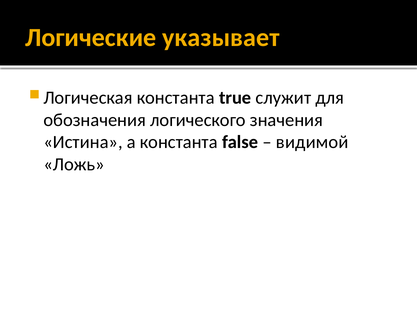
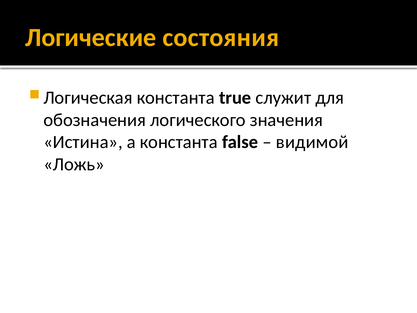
указывает: указывает -> состояния (221, 37)
